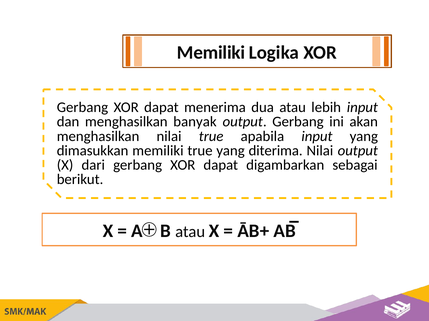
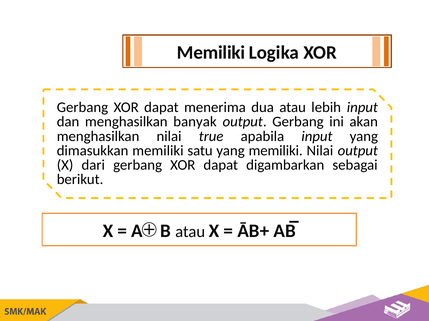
memiliki true: true -> satu (200, 151)
yang diterima: diterima -> memiliki (276, 151)
